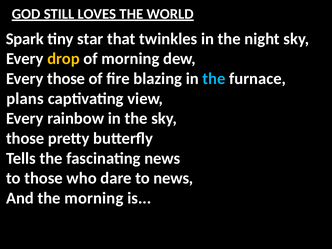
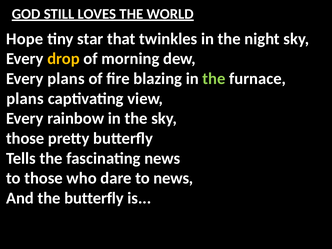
Spark: Spark -> Hope (25, 39)
Every those: those -> plans (66, 79)
the colour: light blue -> light green (214, 79)
the morning: morning -> butterfly (94, 198)
